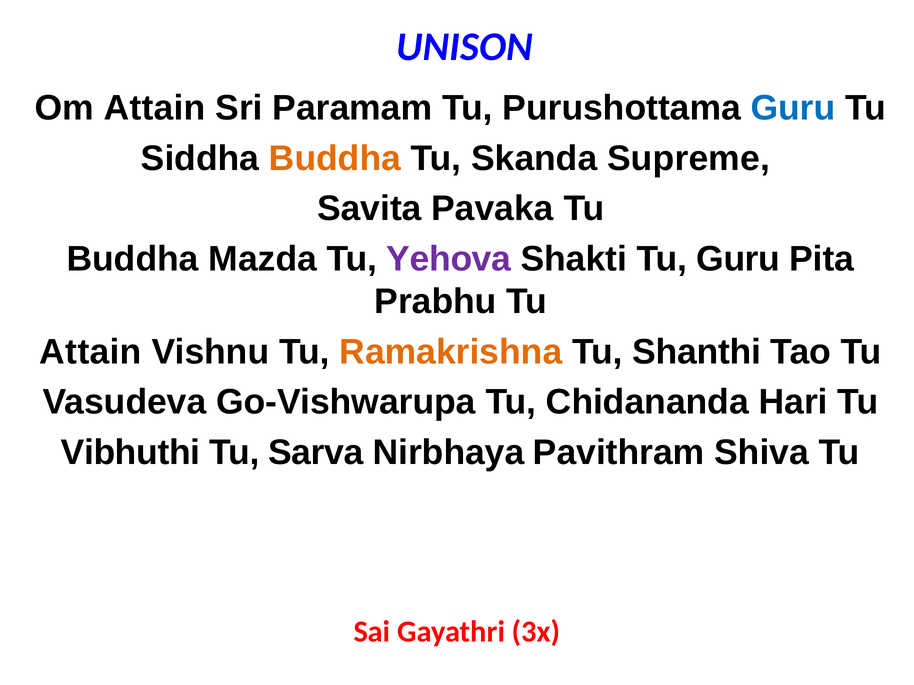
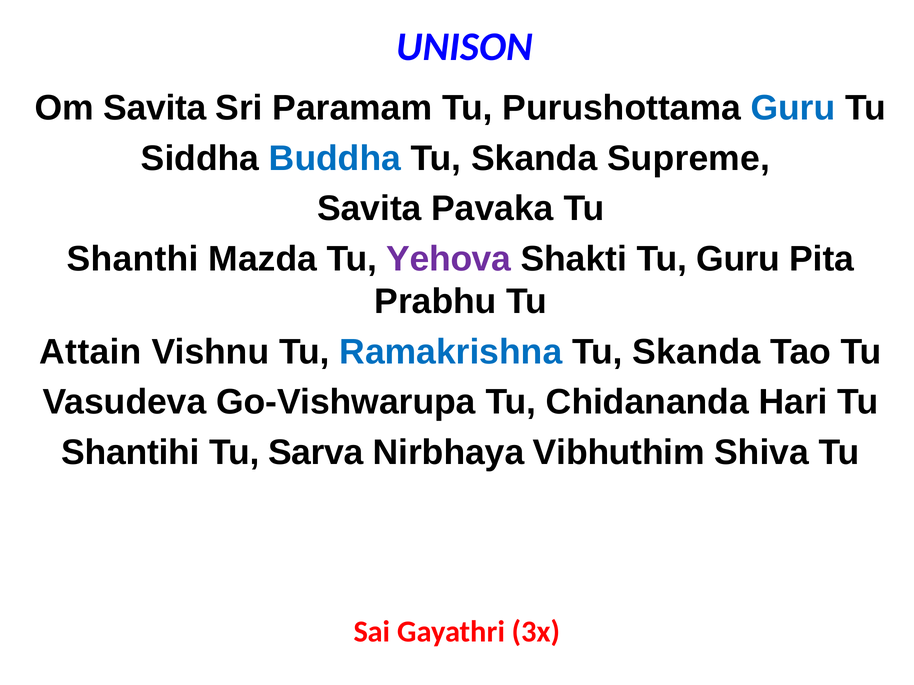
Om Attain: Attain -> Savita (155, 108)
Buddha colour: orange -> blue (335, 159)
Buddha: Buddha -> Shanthi (133, 259)
Ramakrishna colour: orange -> blue (451, 352)
Shanthi: Shanthi -> Skanda (696, 352)
Vibhuthi: Vibhuthi -> Shantihi (131, 453)
Pavithram: Pavithram -> Vibhuthim (619, 453)
